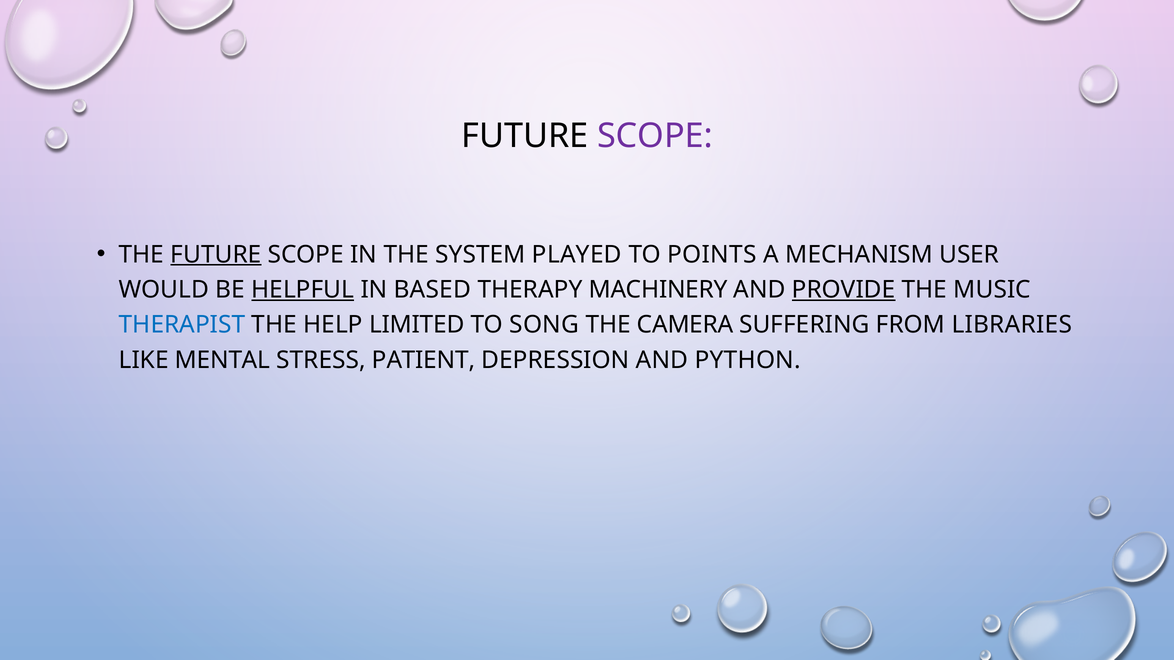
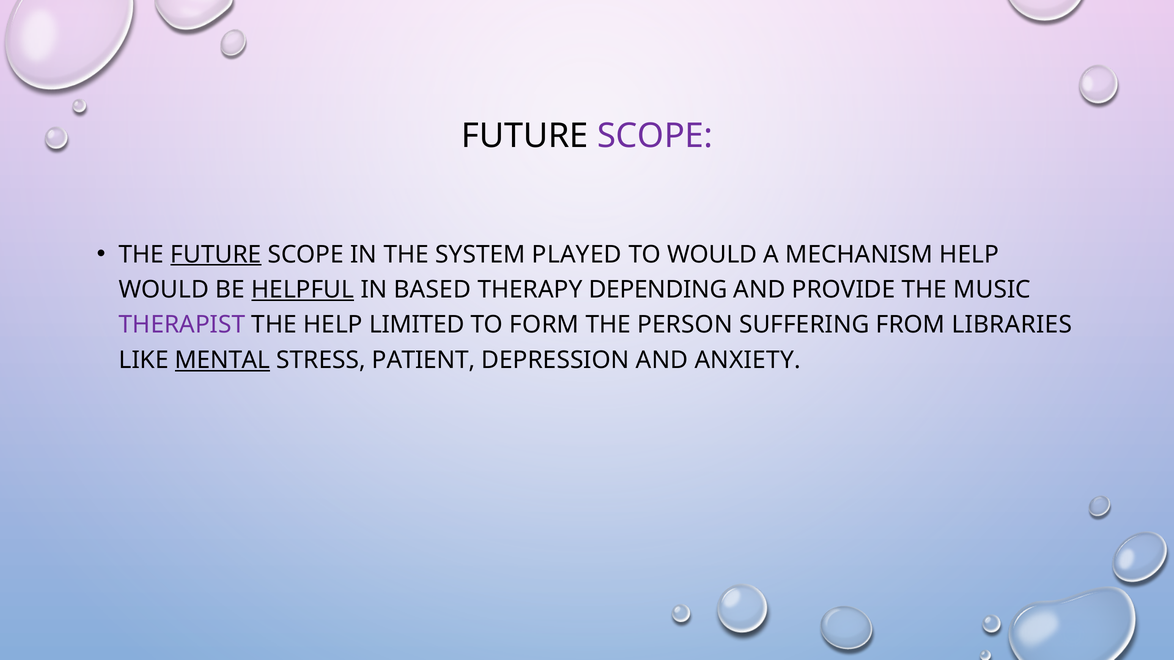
TO POINTS: POINTS -> WOULD (712, 255)
MECHANISM USER: USER -> HELP (969, 255)
MACHINERY: MACHINERY -> DEPENDING (658, 290)
PROVIDE underline: present -> none (844, 290)
THERAPIST colour: blue -> purple (182, 325)
SONG: SONG -> FORM (544, 325)
CAMERA: CAMERA -> PERSON (685, 325)
MENTAL underline: none -> present (223, 360)
PYTHON: PYTHON -> ANXIETY (748, 360)
